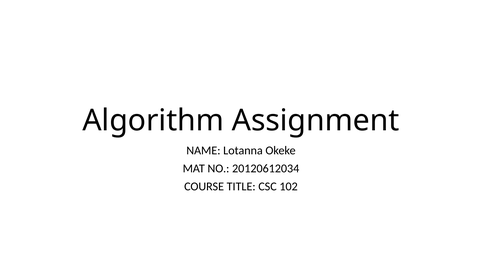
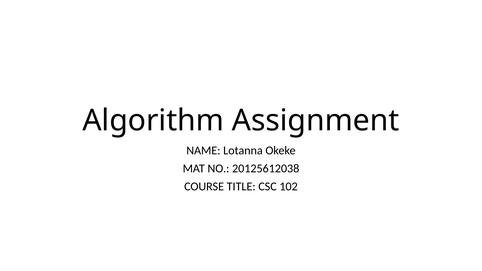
20120612034: 20120612034 -> 20125612038 (266, 169)
